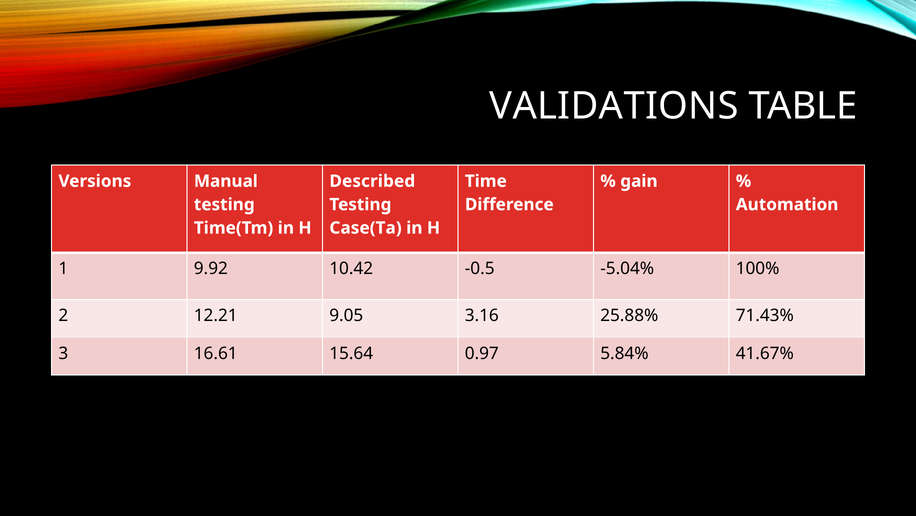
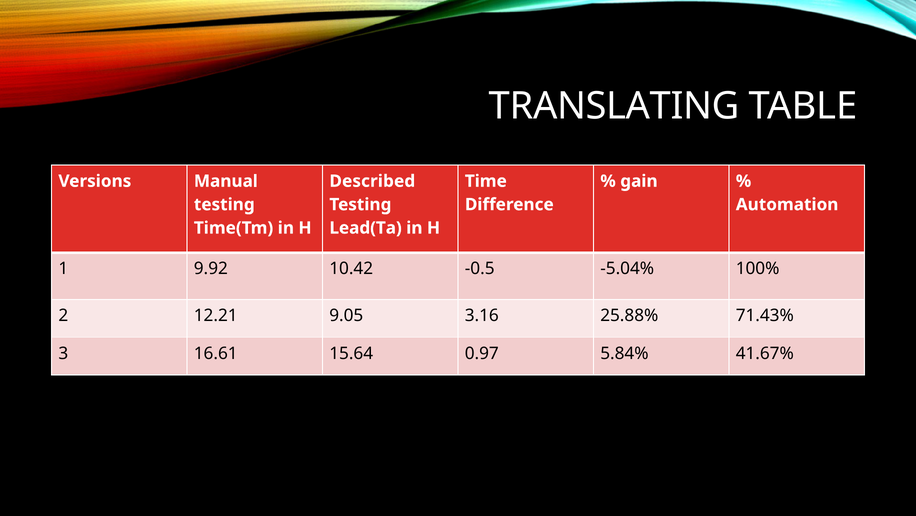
VALIDATIONS: VALIDATIONS -> TRANSLATING (614, 106)
Case(Ta: Case(Ta -> Lead(Ta (366, 228)
